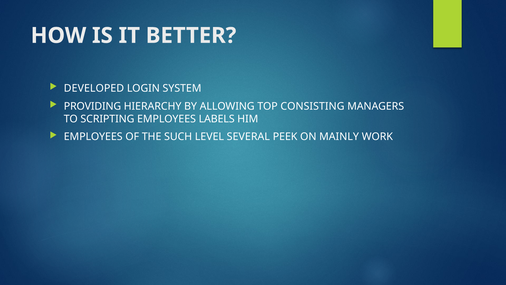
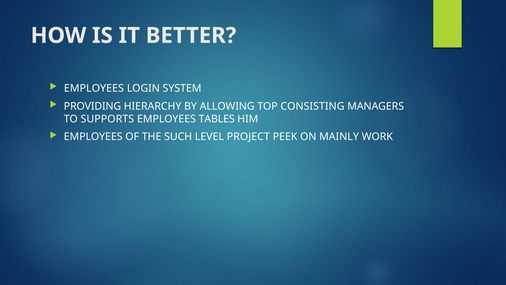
DEVELOPED: DEVELOPED -> EMPLOYEES (94, 88)
SCRIPTING: SCRIPTING -> SUPPORTS (107, 119)
LABELS: LABELS -> TABLES (217, 119)
SEVERAL: SEVERAL -> PROJECT (248, 137)
